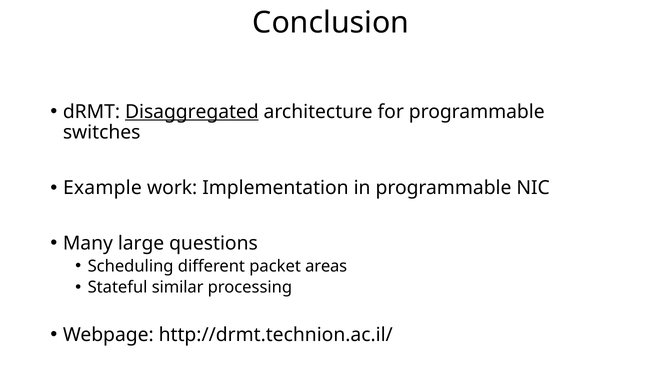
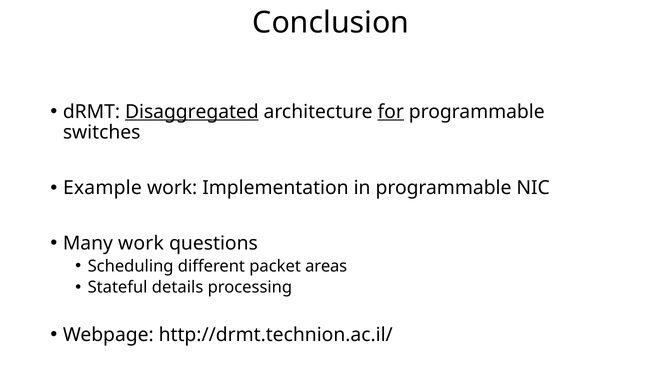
for underline: none -> present (391, 112)
Many large: large -> work (141, 244)
similar: similar -> details (178, 288)
